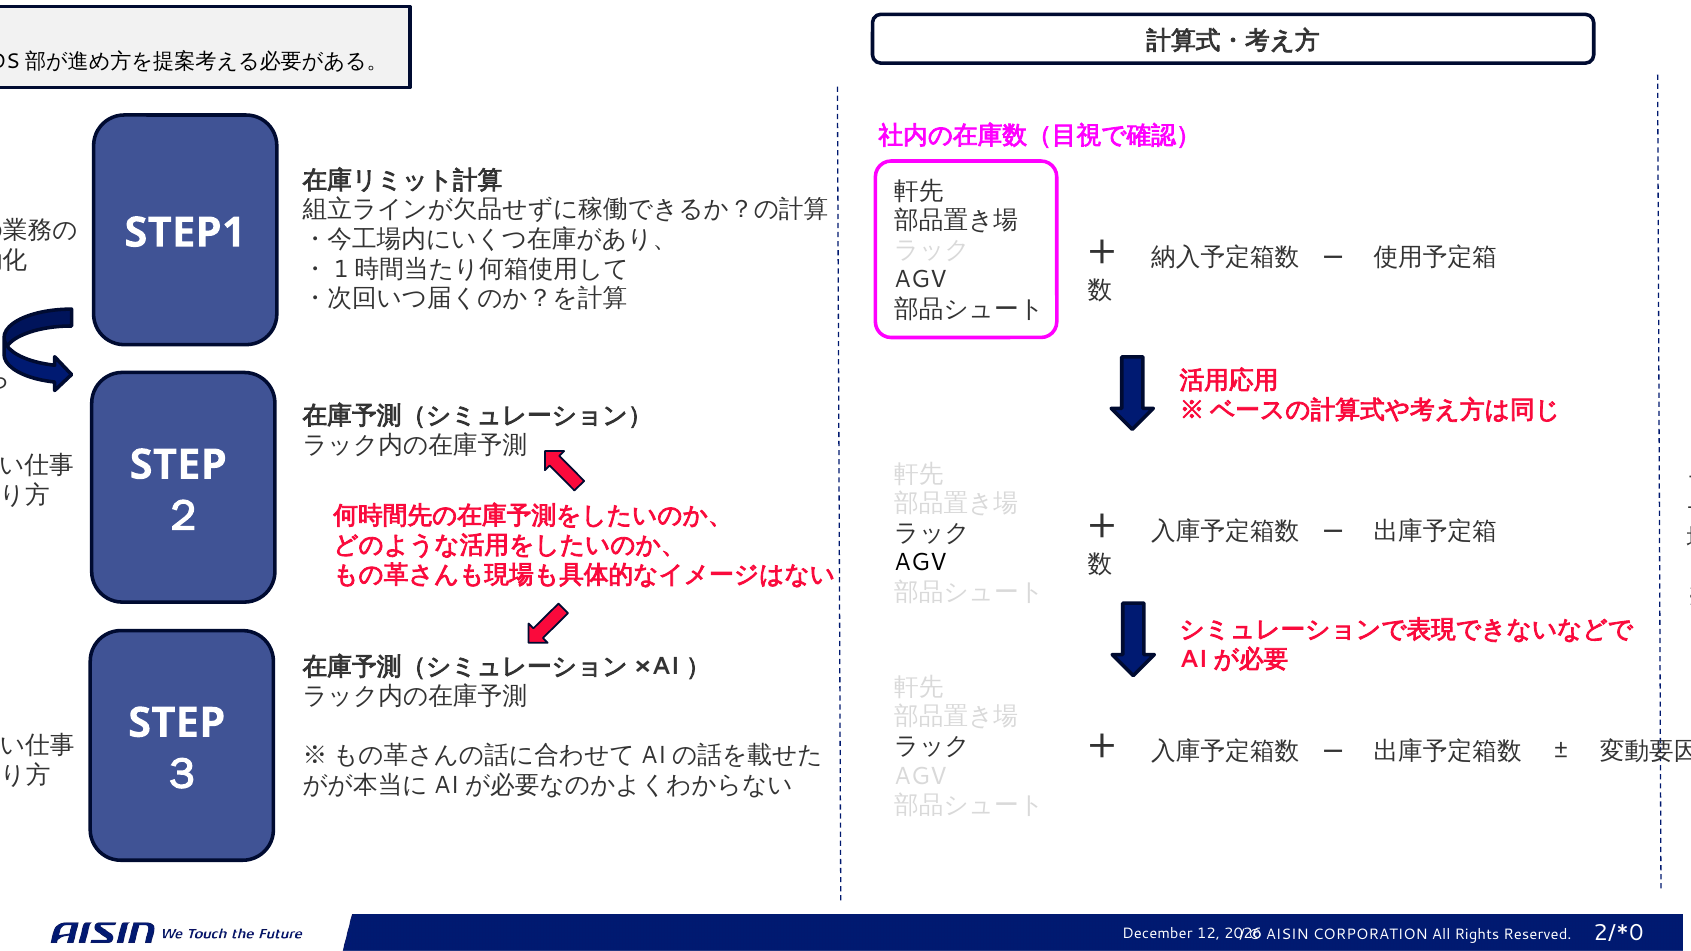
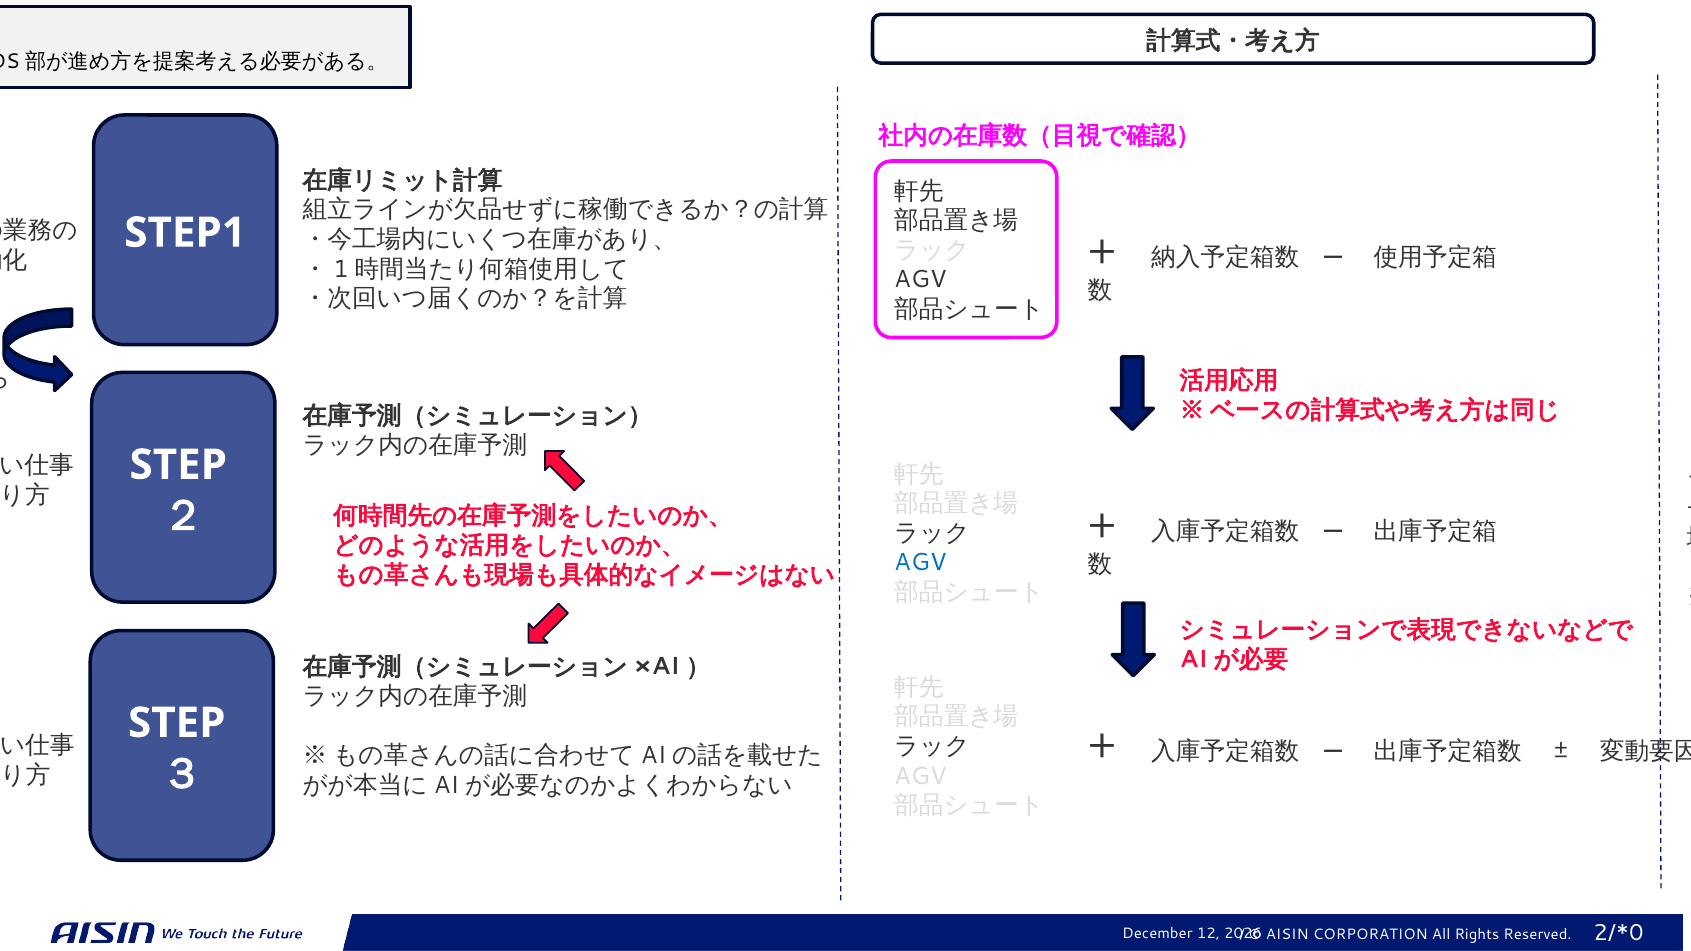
AGV colour: black -> blue (920, 563)
